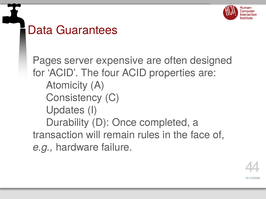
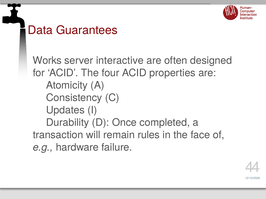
Pages: Pages -> Works (47, 61)
expensive: expensive -> interactive (120, 61)
